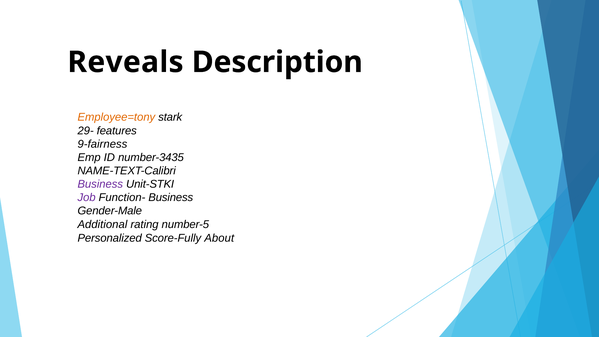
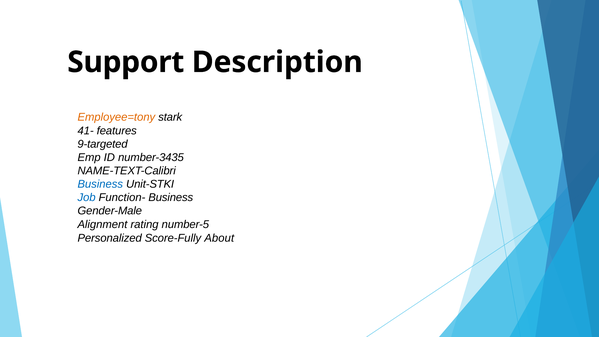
Reveals: Reveals -> Support (126, 62)
29-: 29- -> 41- (86, 131)
9-fairness: 9-fairness -> 9-targeted (103, 144)
Business colour: purple -> blue (100, 184)
Job colour: purple -> blue (87, 197)
Additional: Additional -> Alignment (102, 225)
